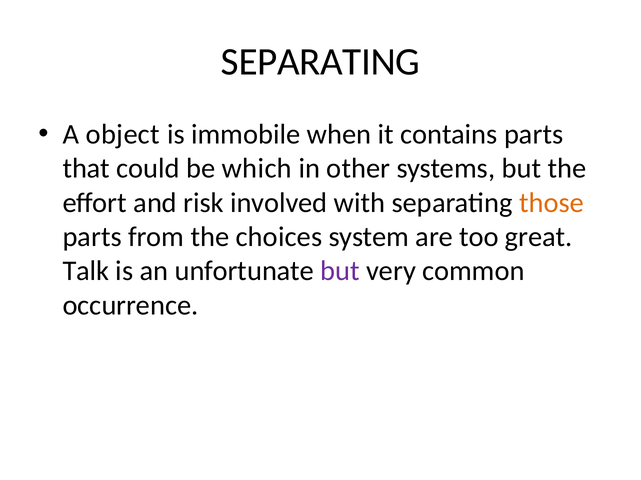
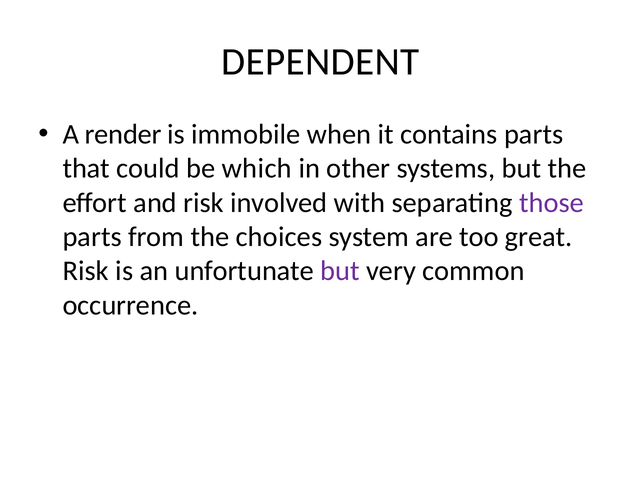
SEPARATING: SEPARATING -> DEPENDENT (320, 62)
object: object -> render (123, 134)
those colour: orange -> purple (552, 203)
Talk: Talk -> Risk (86, 271)
